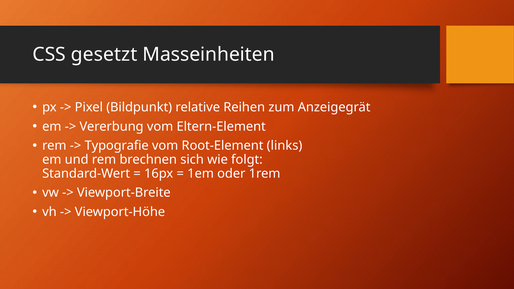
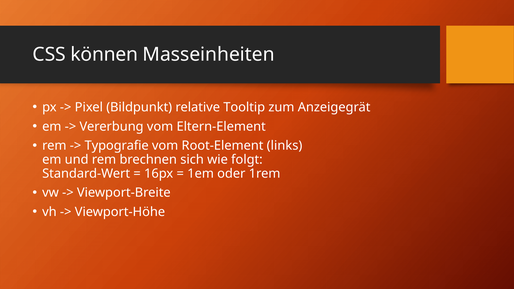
gesetzt: gesetzt -> können (104, 54)
Reihen: Reihen -> Tooltip (244, 107)
